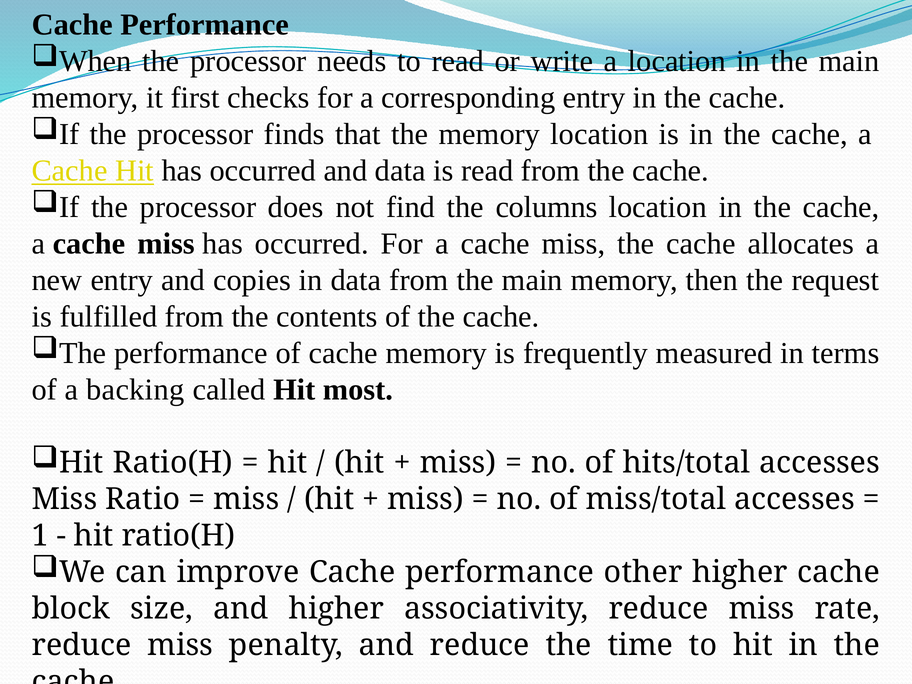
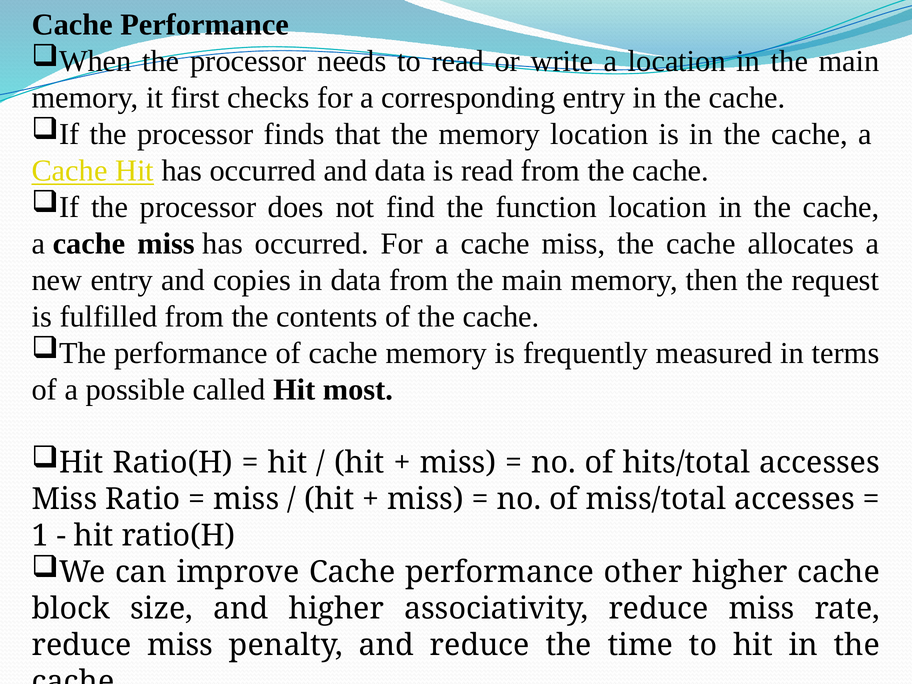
columns: columns -> function (546, 207)
backing: backing -> possible (135, 390)
